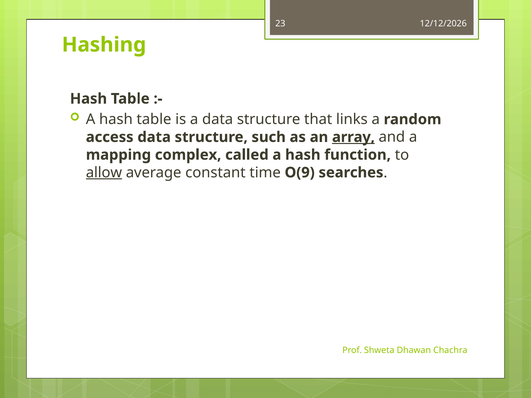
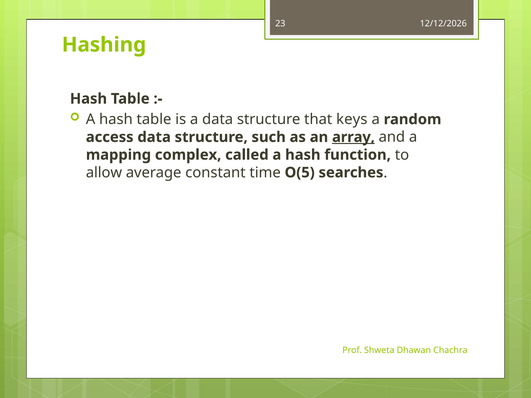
links: links -> keys (352, 119)
allow underline: present -> none (104, 173)
O(9: O(9 -> O(5 (300, 173)
